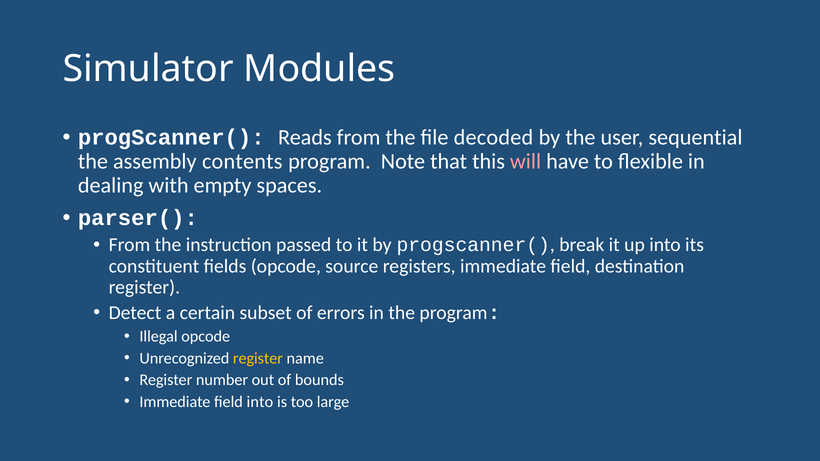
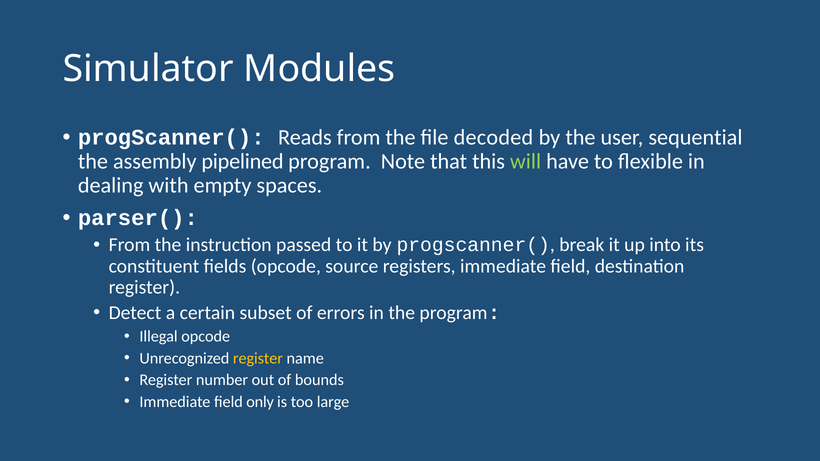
contents: contents -> pipelined (242, 162)
will colour: pink -> light green (526, 162)
field into: into -> only (260, 402)
